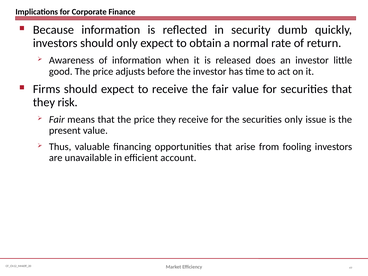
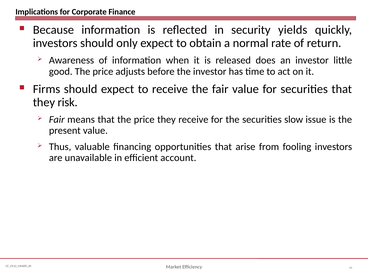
dumb: dumb -> yields (293, 30)
securities only: only -> slow (294, 120)
